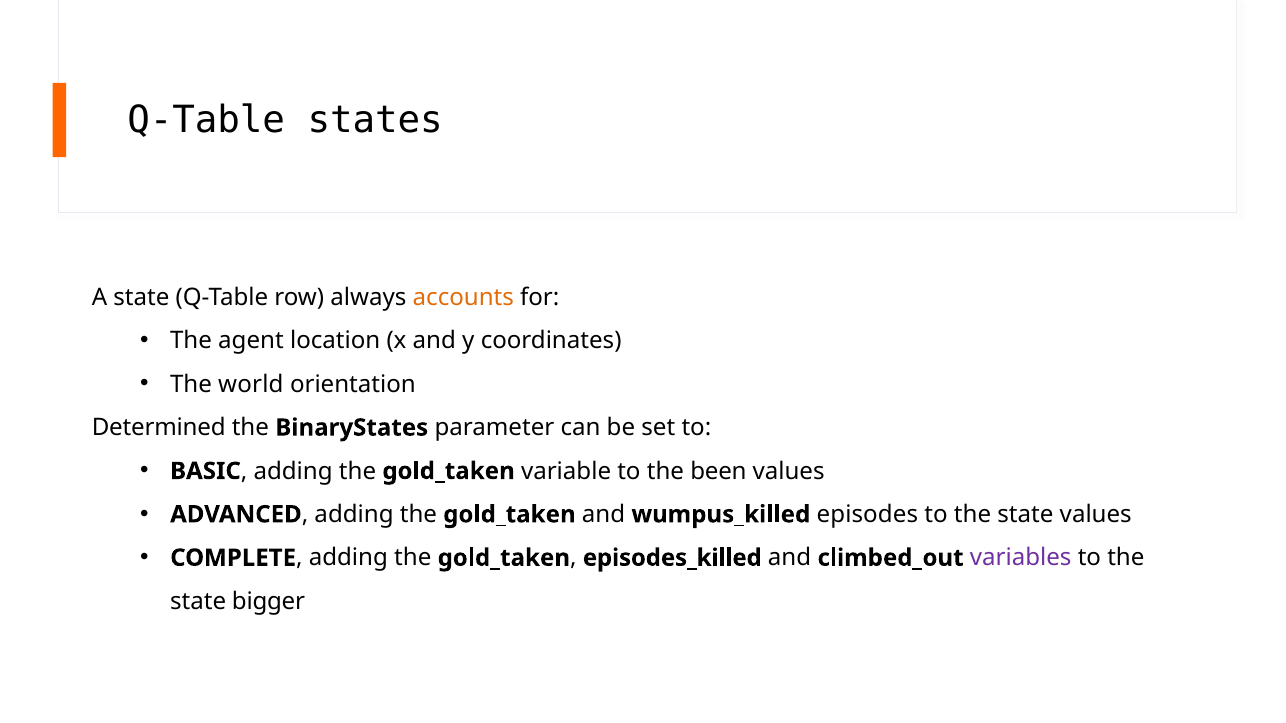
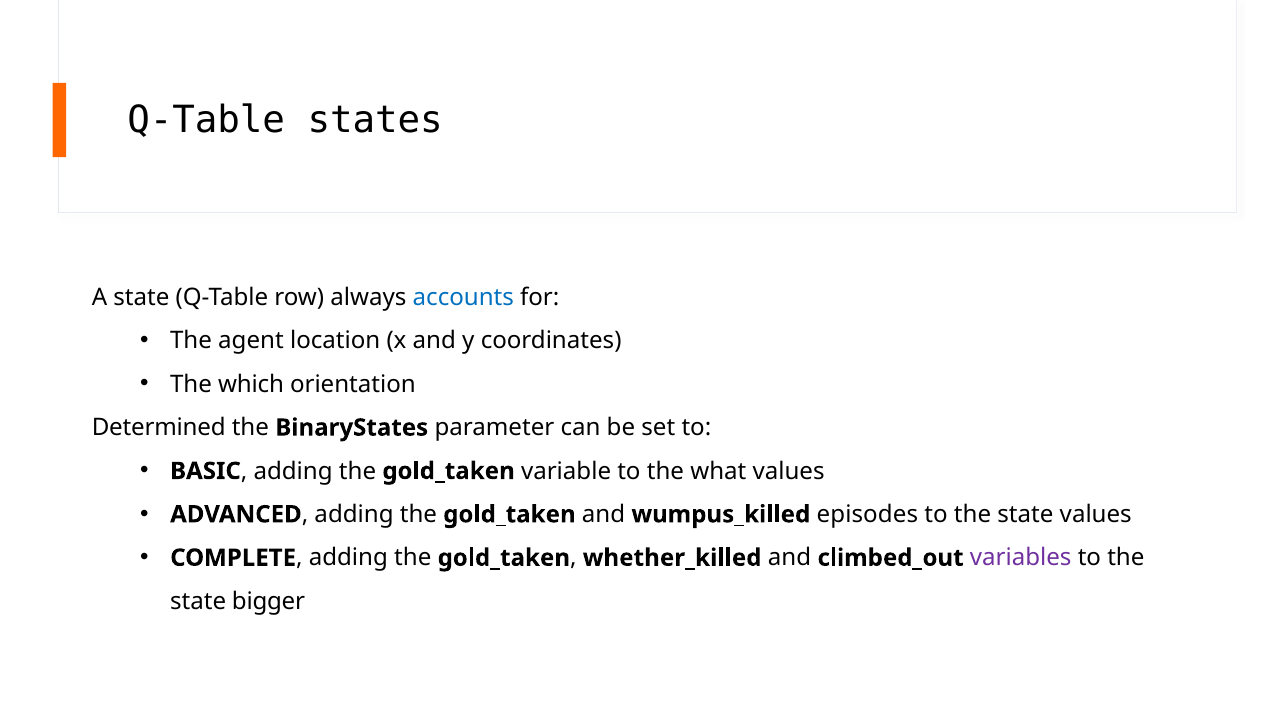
accounts colour: orange -> blue (463, 298)
world: world -> which (251, 384)
been: been -> what (718, 471)
episodes_killed: episodes_killed -> whether_killed (672, 558)
